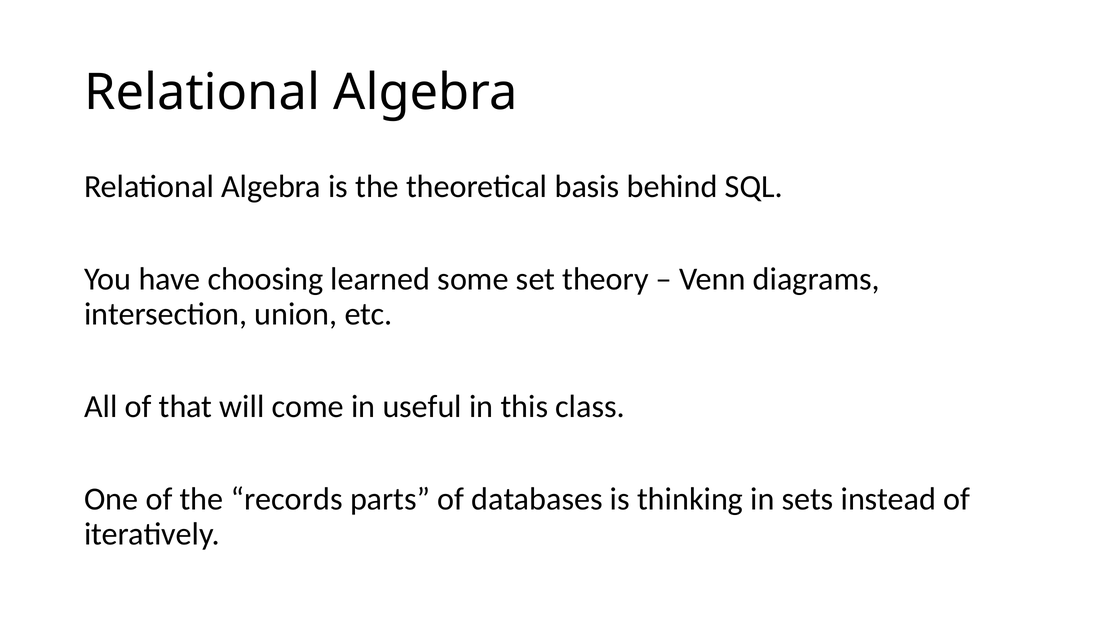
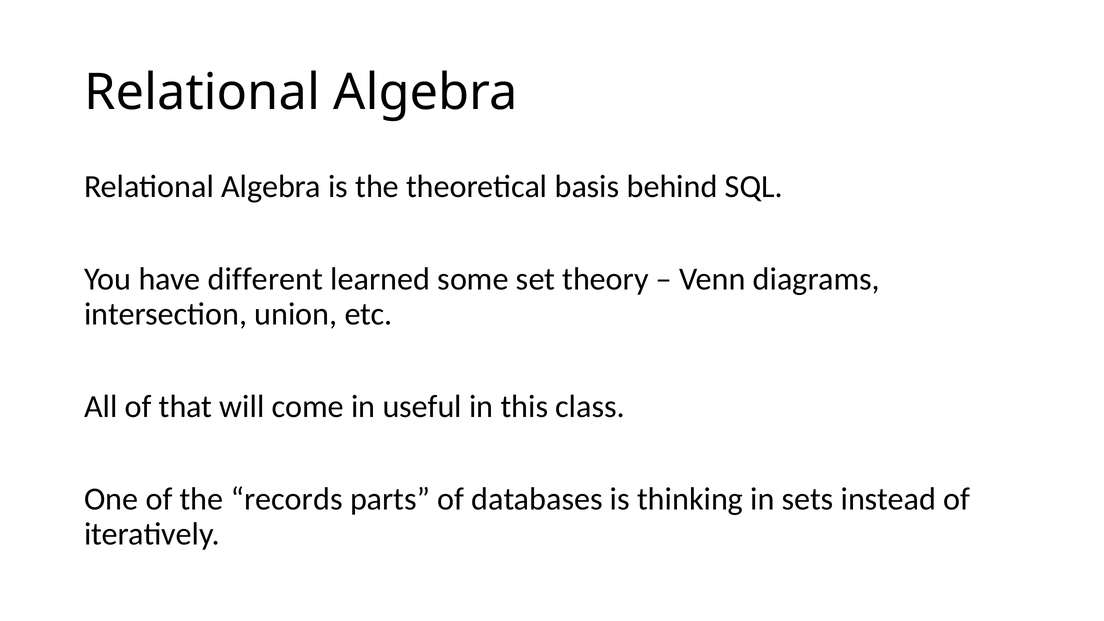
choosing: choosing -> different (265, 279)
